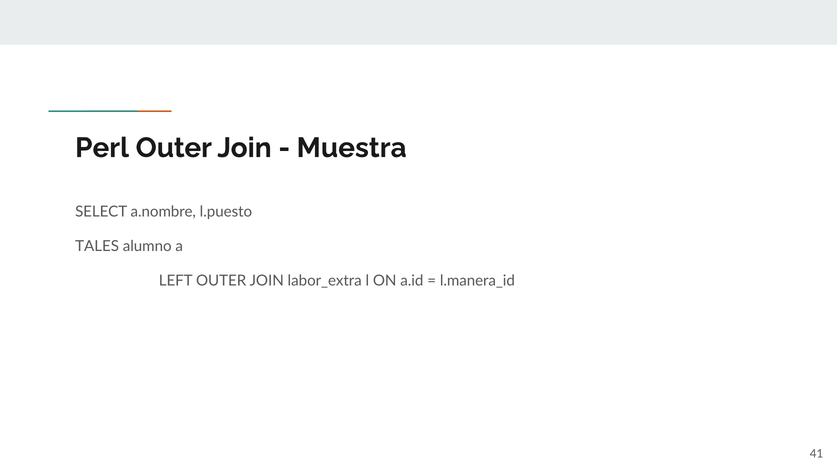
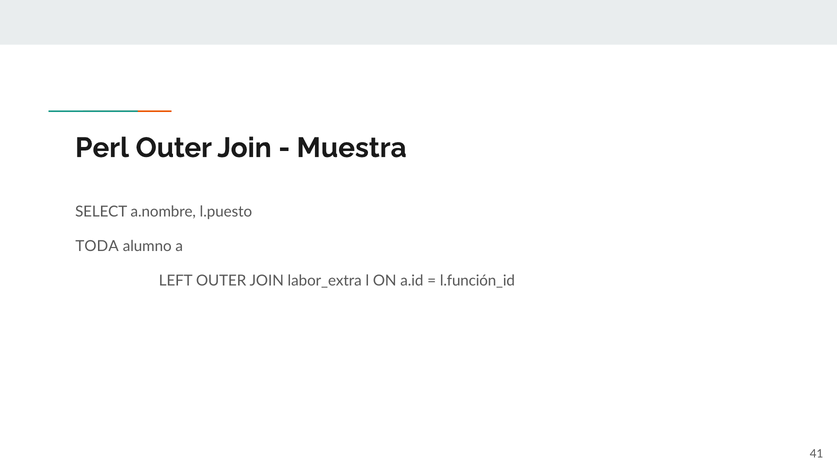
TALES: TALES -> TODA (97, 246)
l.manera_id: l.manera_id -> l.función_id (477, 281)
